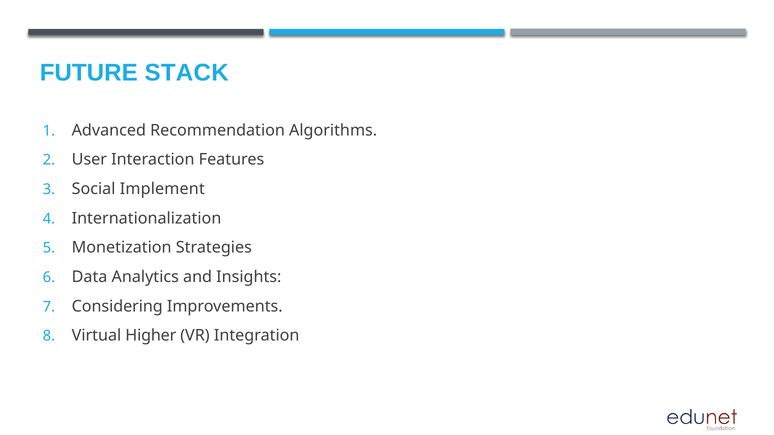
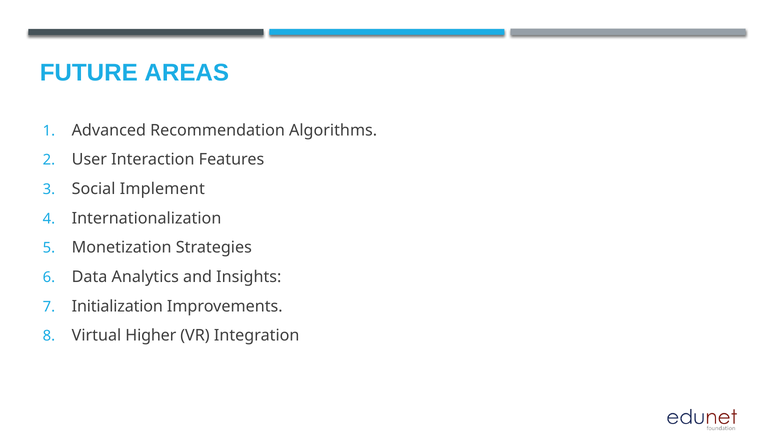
STACK: STACK -> AREAS (187, 73)
Considering: Considering -> Initialization (117, 306)
